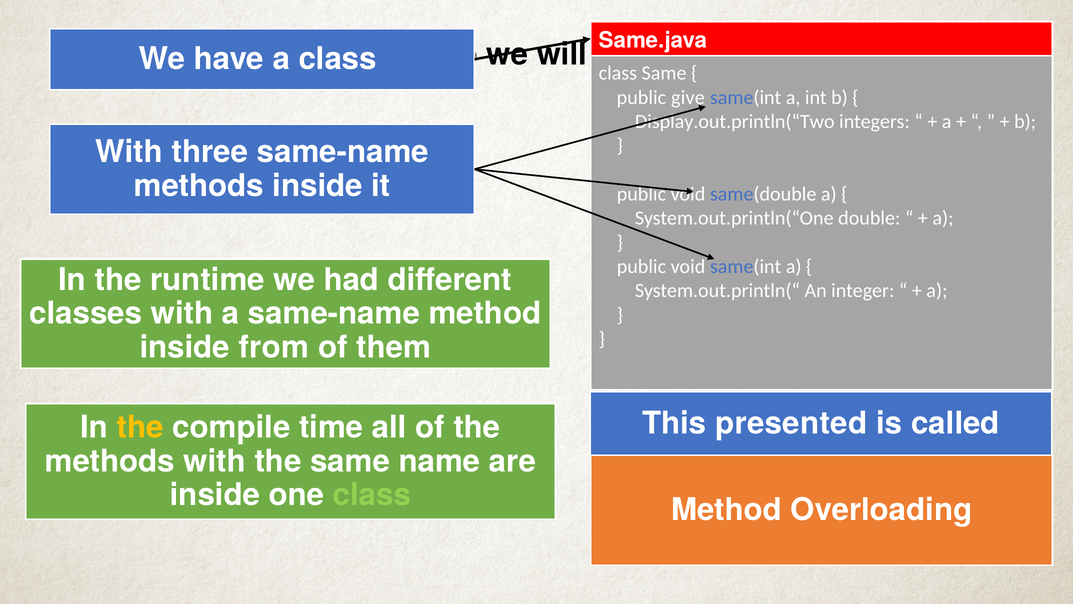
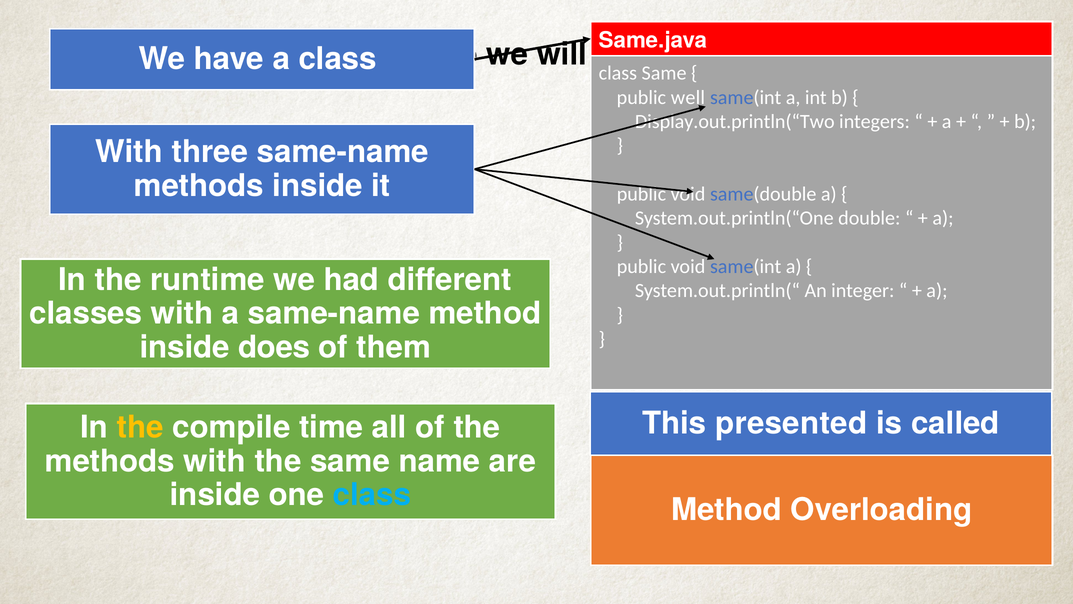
give: give -> well (688, 97)
from: from -> does (274, 347)
class colour: light green -> light blue (372, 495)
